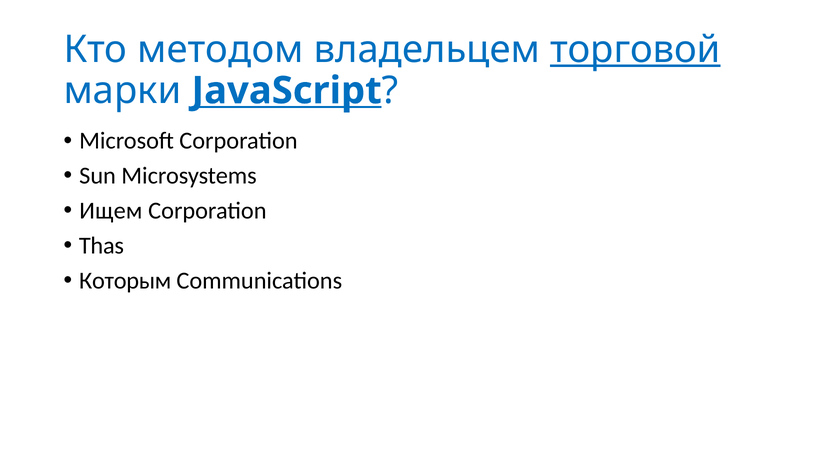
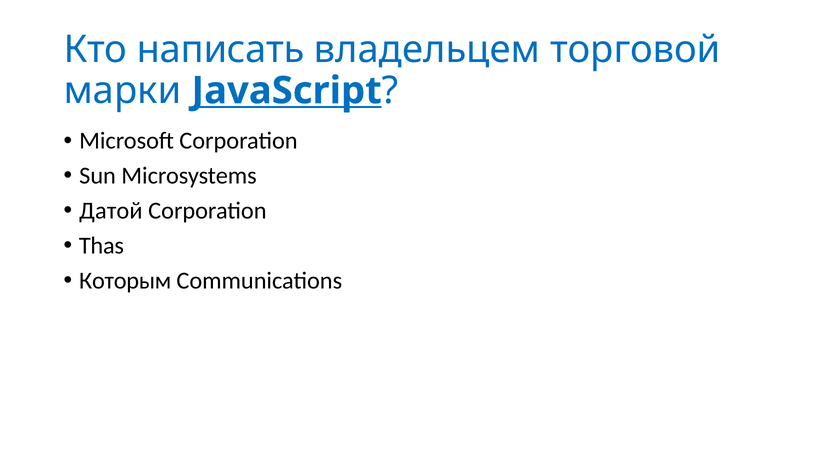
методом: методом -> написать (221, 49)
торговой underline: present -> none (635, 49)
Ищем: Ищем -> Датой (111, 211)
